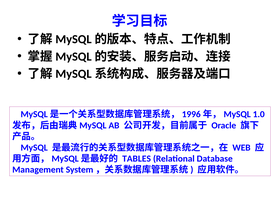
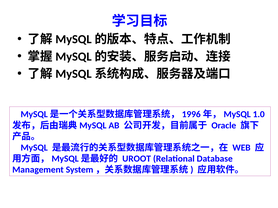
TABLES: TABLES -> UROOT (137, 159)
